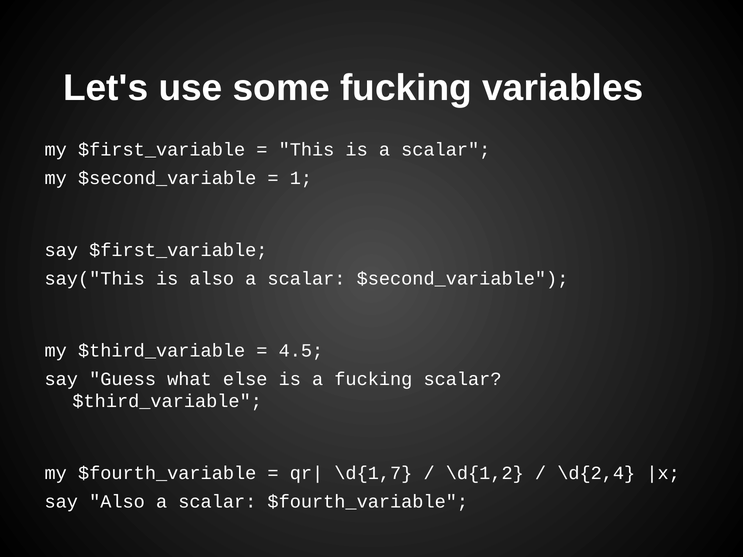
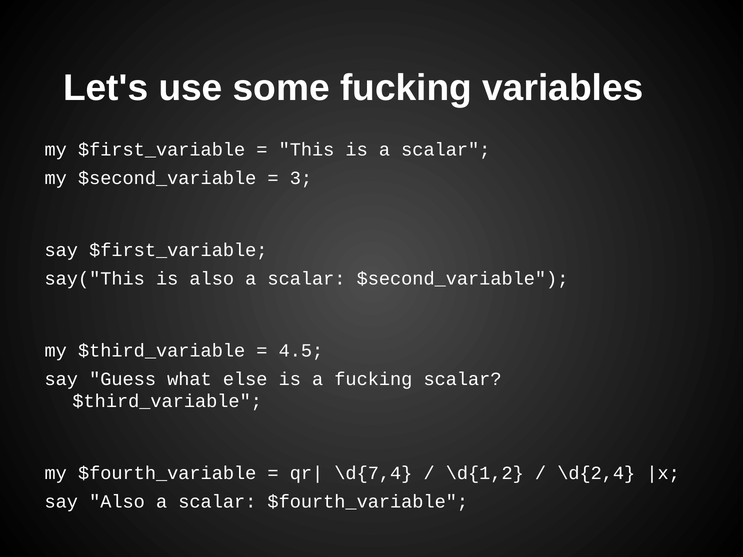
1: 1 -> 3 (301, 178)
\d{1,7: \d{1,7 -> \d{7,4 (373, 473)
